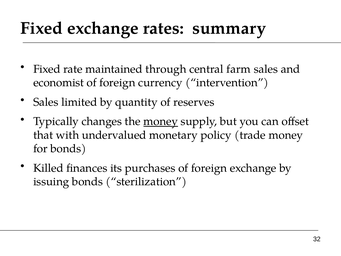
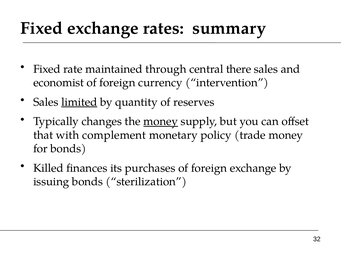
farm: farm -> there (239, 69)
limited underline: none -> present (79, 102)
undervalued: undervalued -> complement (114, 135)
